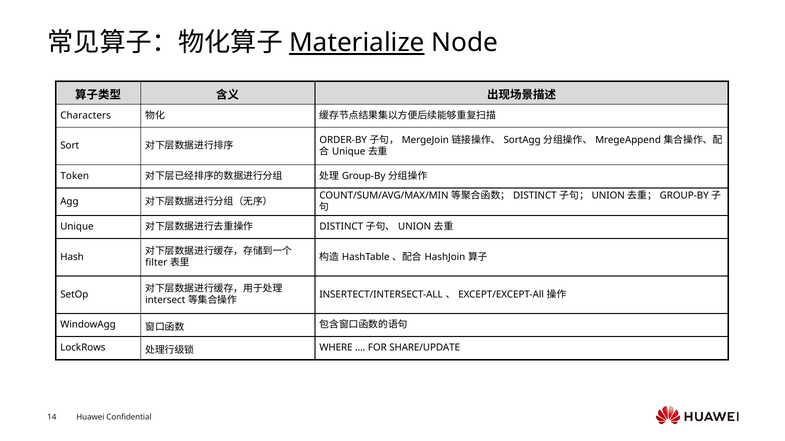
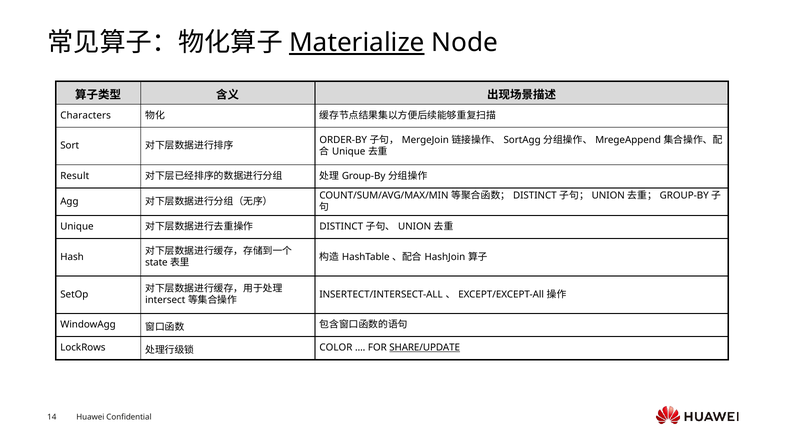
Token: Token -> Result (75, 176)
filter: filter -> state (156, 263)
WHERE: WHERE -> COLOR (336, 348)
SHARE/UPDATE underline: none -> present (425, 348)
